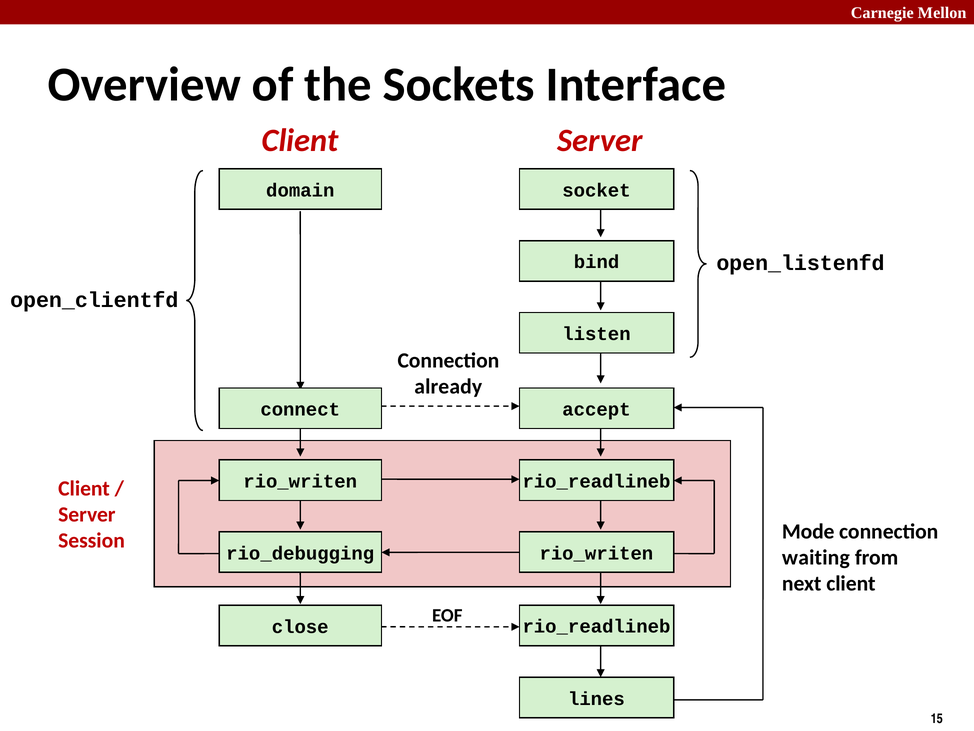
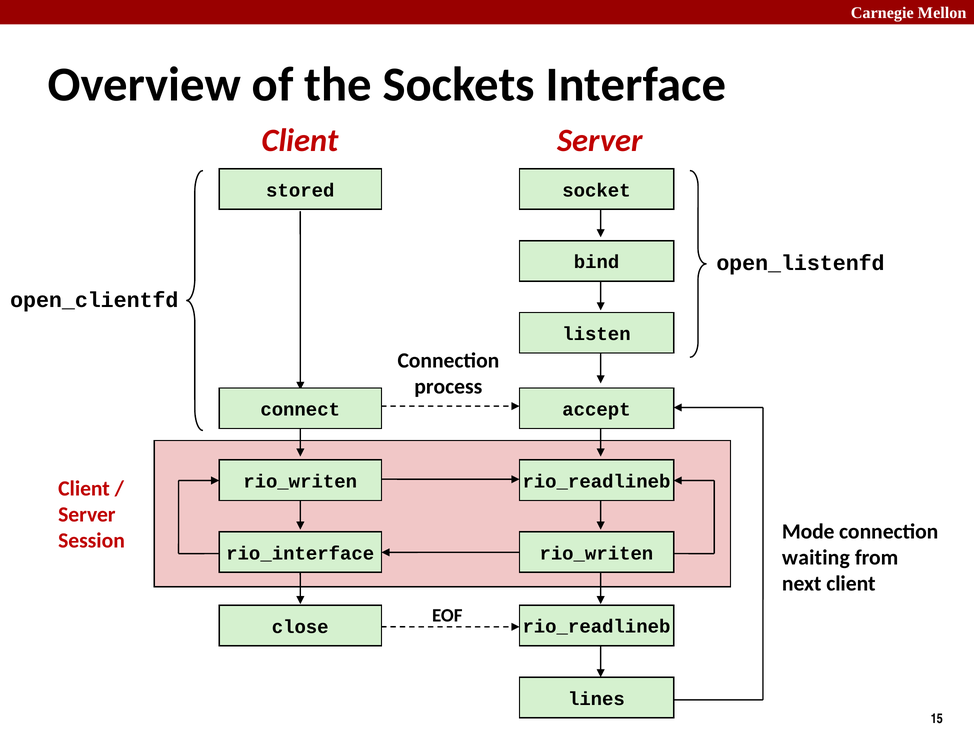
domain: domain -> stored (300, 190)
already: already -> process (448, 386)
rio_debugging: rio_debugging -> rio_interface (300, 553)
